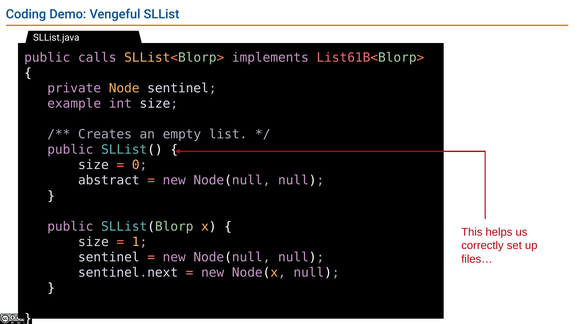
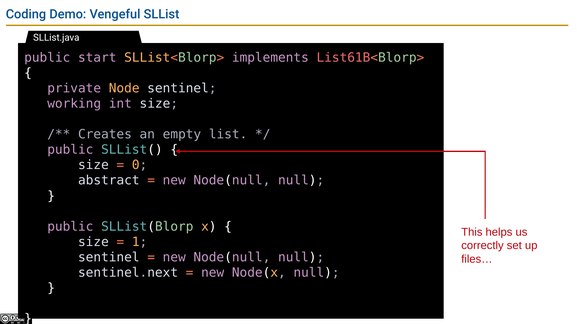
calls: calls -> start (97, 58)
example: example -> working (74, 104)
